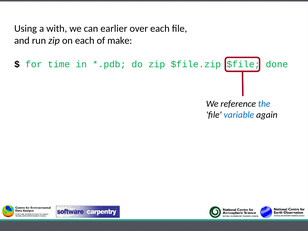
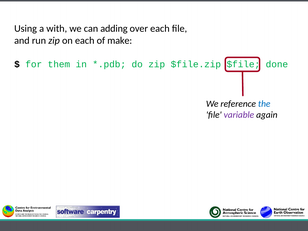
earlier: earlier -> adding (114, 29)
time: time -> them (59, 64)
variable colour: blue -> purple (239, 115)
